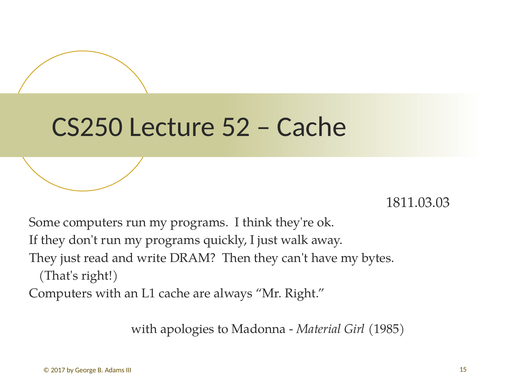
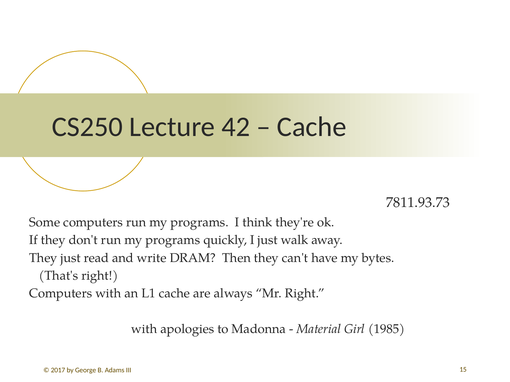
52: 52 -> 42 (236, 127)
1811.03.03: 1811.03.03 -> 7811.93.73 (418, 203)
